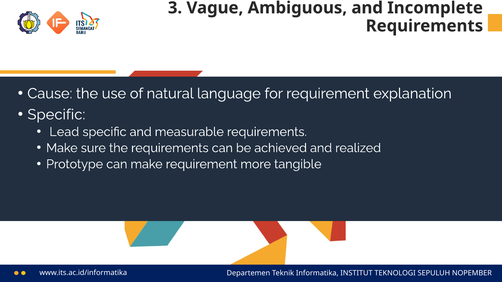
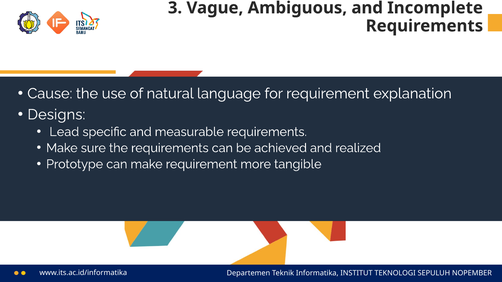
Specific: Specific -> Designs (56, 115)
